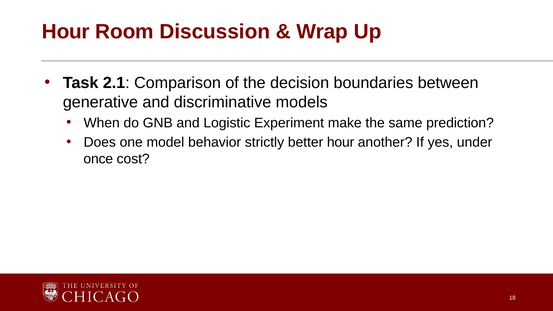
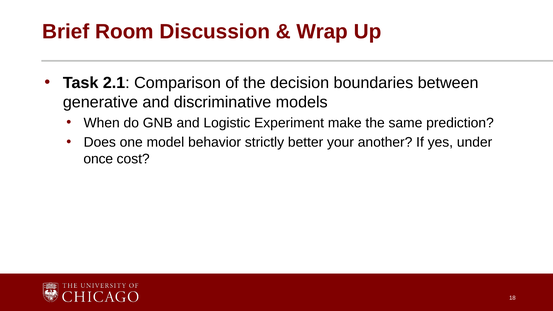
Hour: Hour -> Brief (66, 32)
better hour: hour -> your (340, 142)
